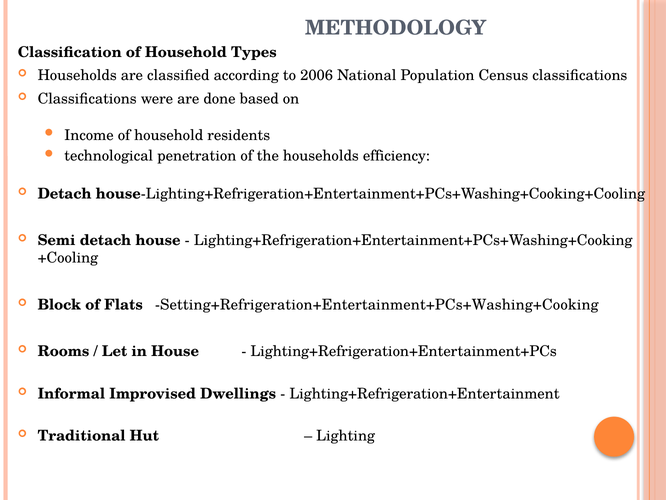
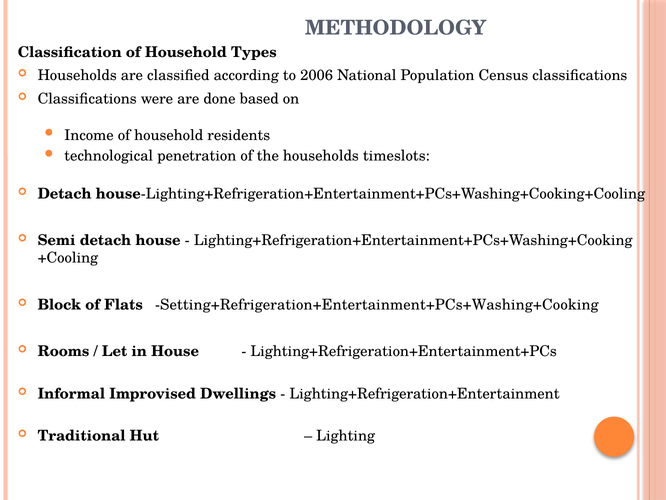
efficiency: efficiency -> timeslots (396, 156)
